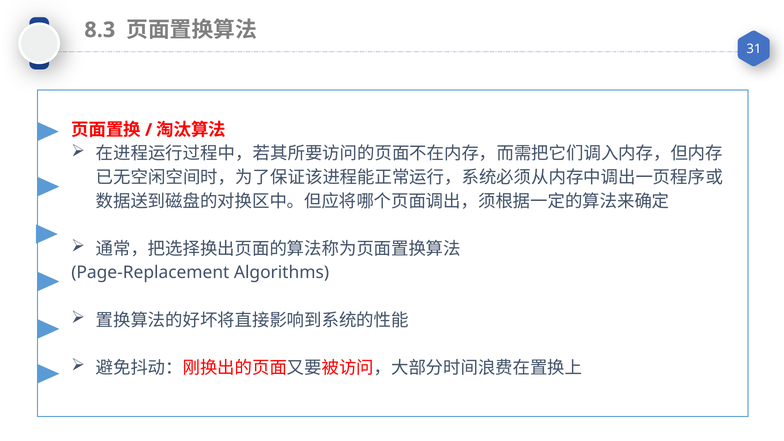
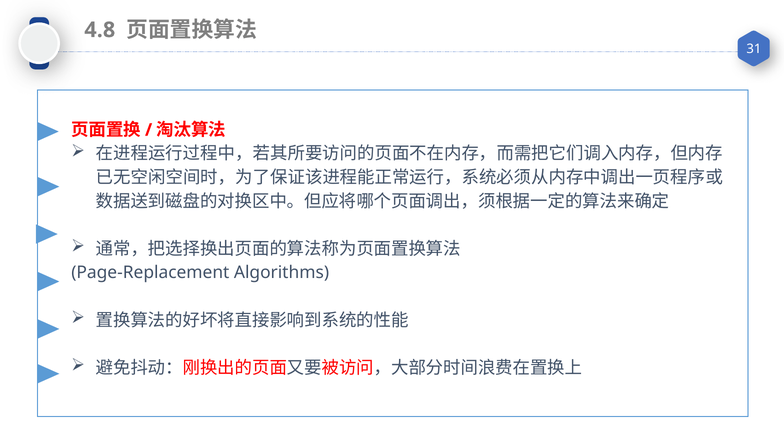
8.3: 8.3 -> 4.8 (100, 30)
